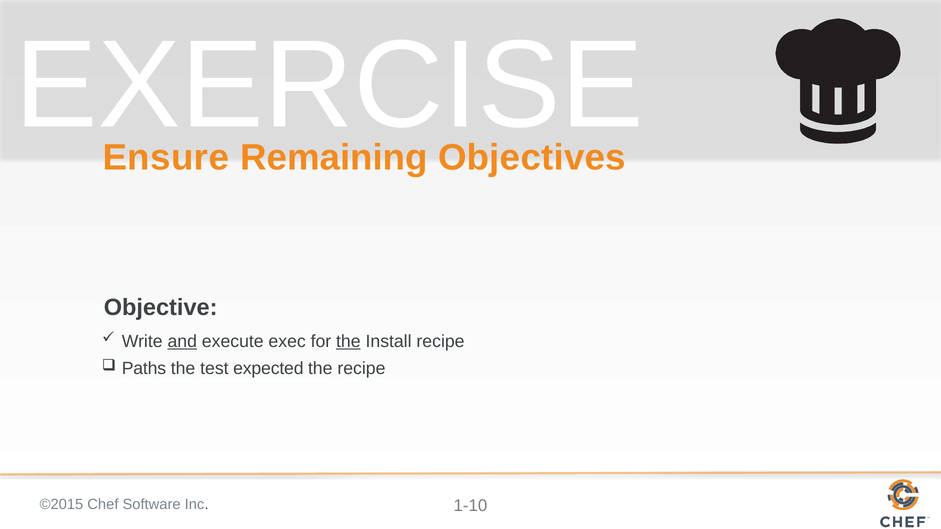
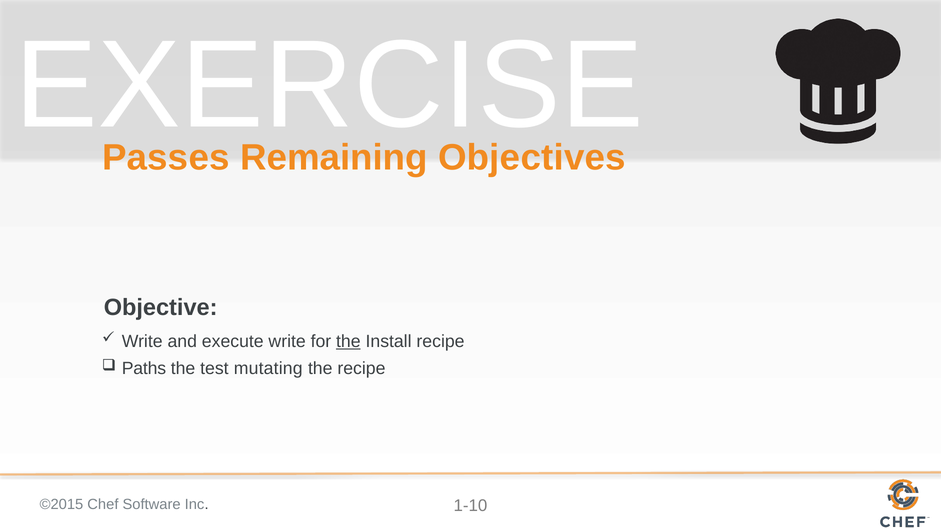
Ensure: Ensure -> Passes (166, 158)
and underline: present -> none (182, 342)
execute exec: exec -> write (287, 342)
expected: expected -> mutating (268, 369)
